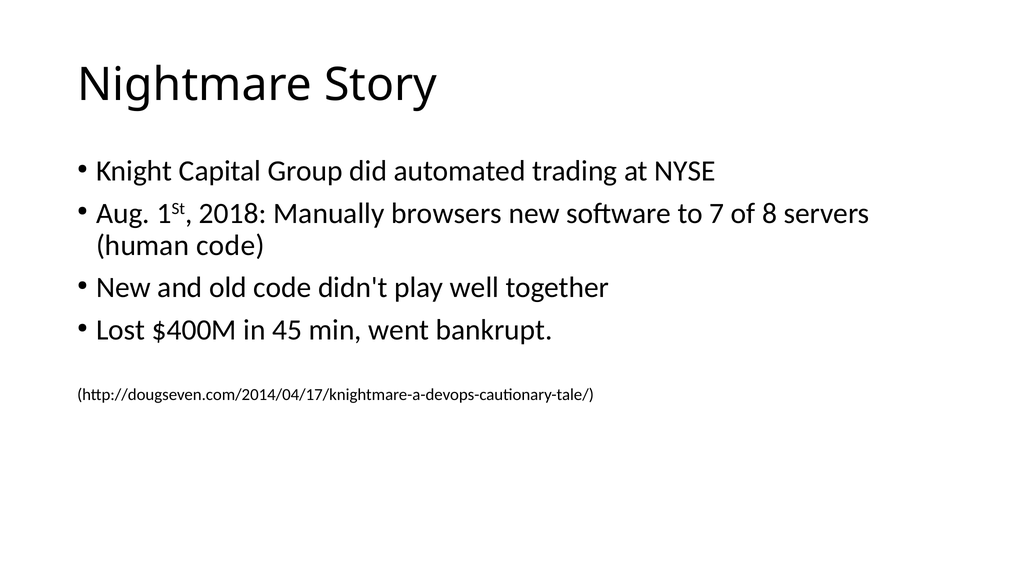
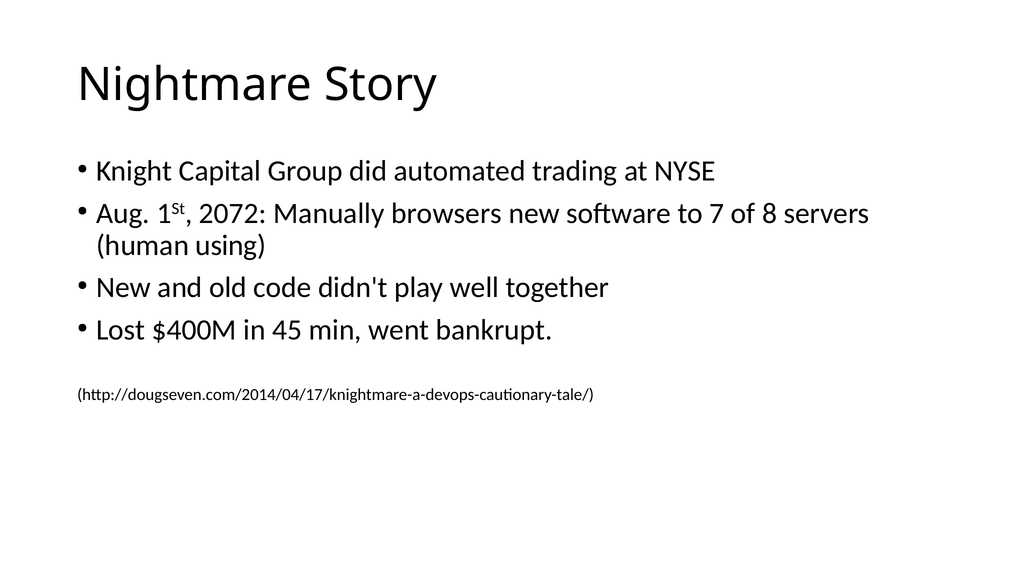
2018: 2018 -> 2072 (233, 214)
human code: code -> using (231, 245)
